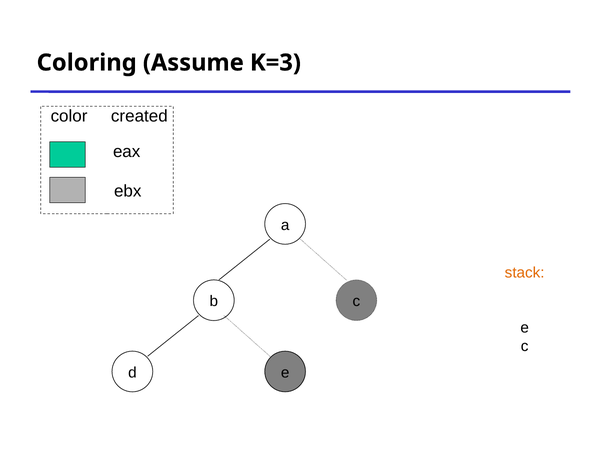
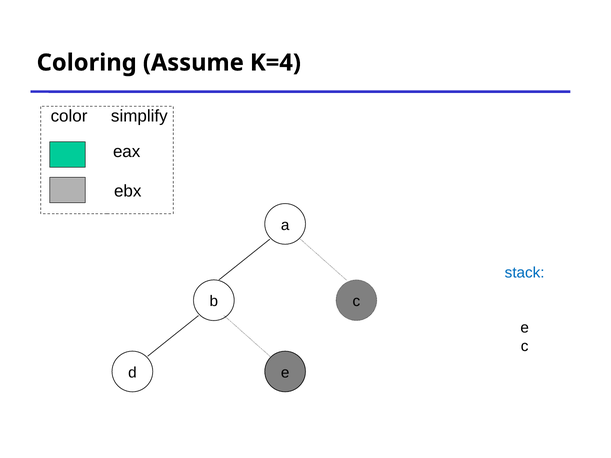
K=3: K=3 -> K=4 (275, 63)
created: created -> simplify (139, 116)
stack colour: orange -> blue (525, 273)
